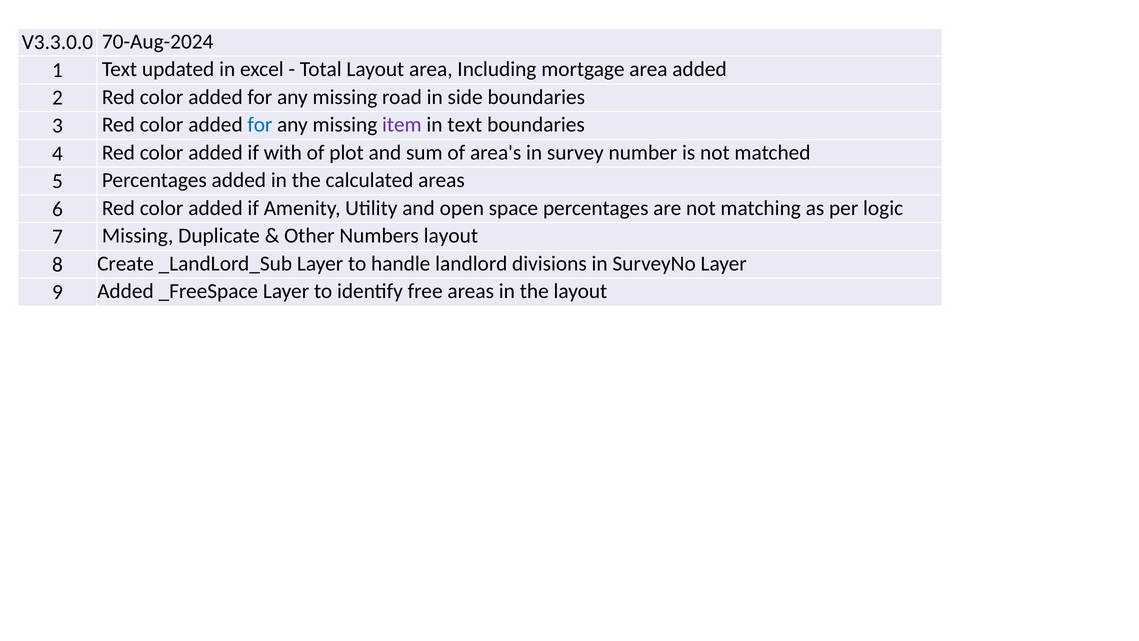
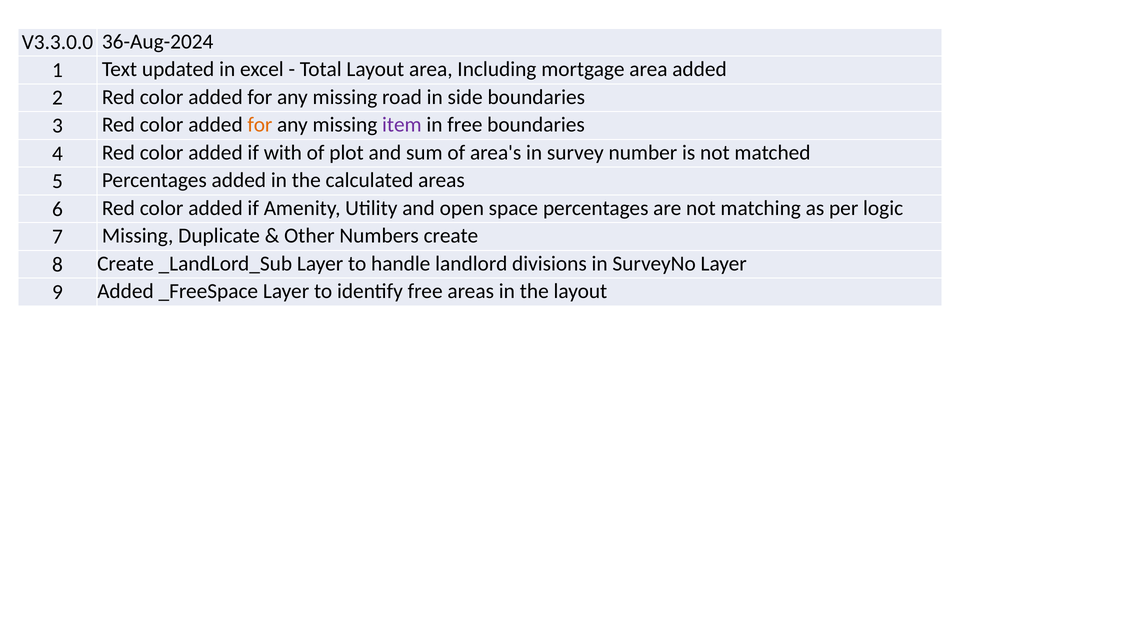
70-Aug-2024: 70-Aug-2024 -> 36-Aug-2024 (158, 42)
for colour: blue -> orange (260, 125)
in text: text -> free (465, 125)
Numbers layout: layout -> create (451, 236)
